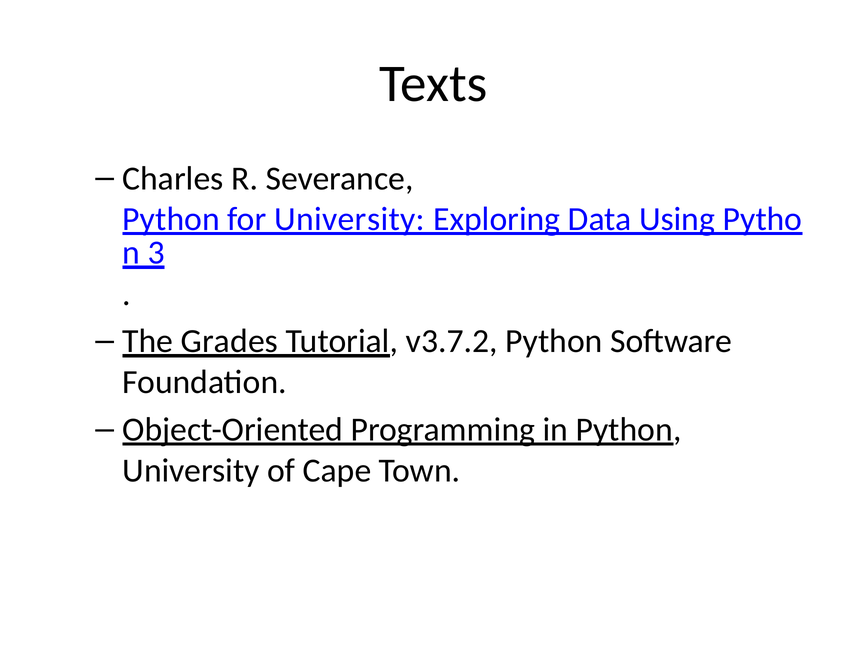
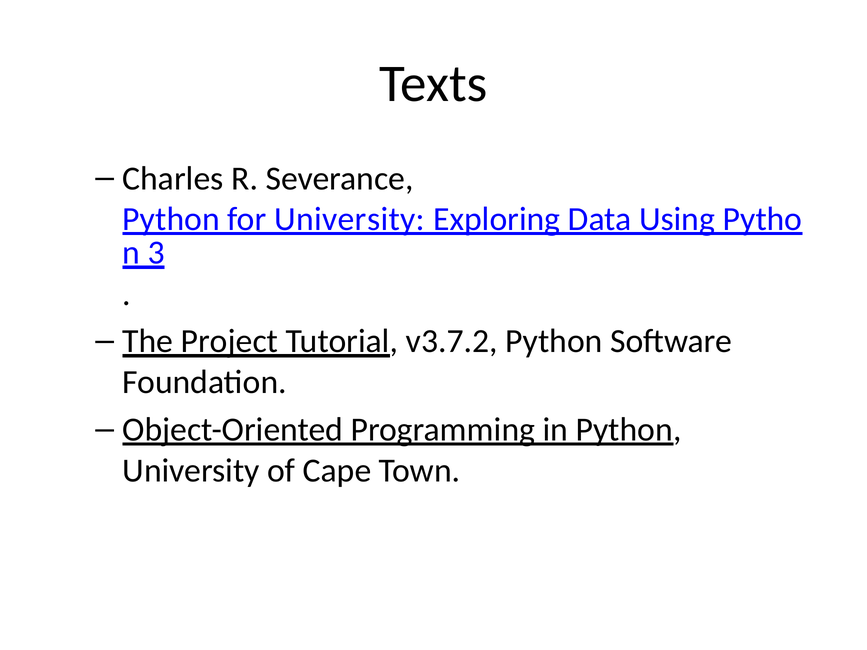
Grades: Grades -> Project (229, 341)
